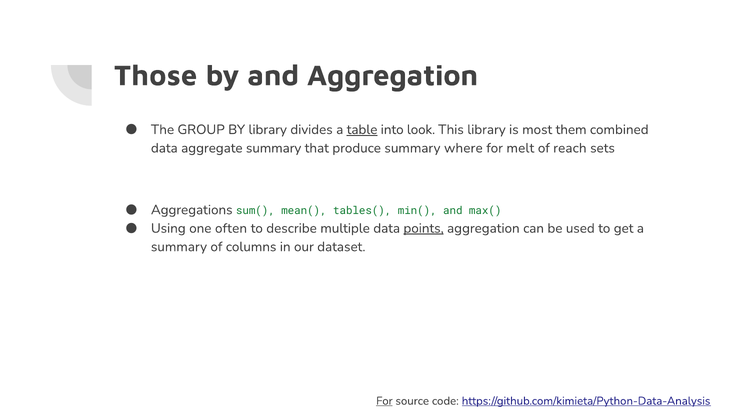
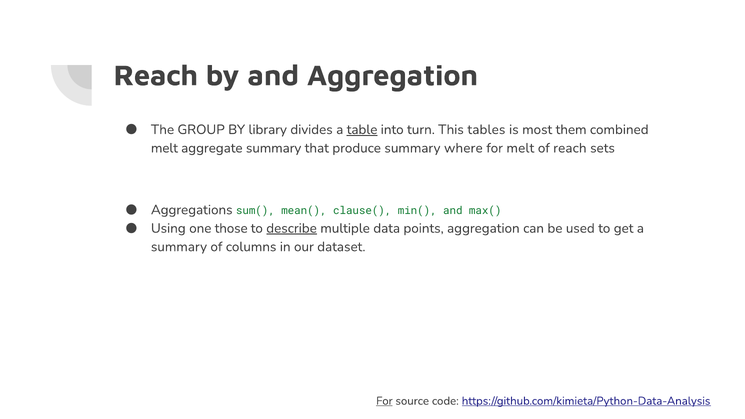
Those: Those -> Reach (156, 76)
look: look -> turn (421, 130)
This library: library -> tables (486, 130)
data: data -> melt (164, 148)
tables(: tables( -> clause( (362, 211)
often: often -> those (231, 228)
describe underline: none -> present (292, 228)
points underline: present -> none (424, 228)
